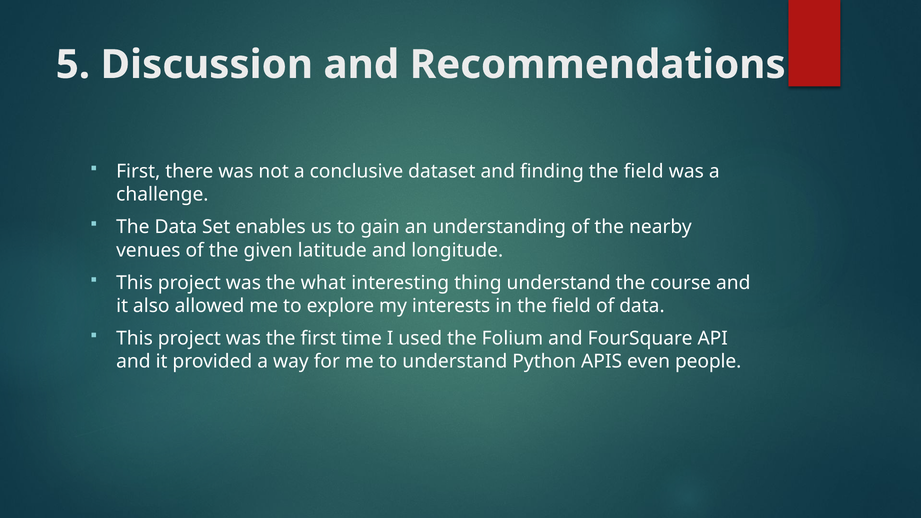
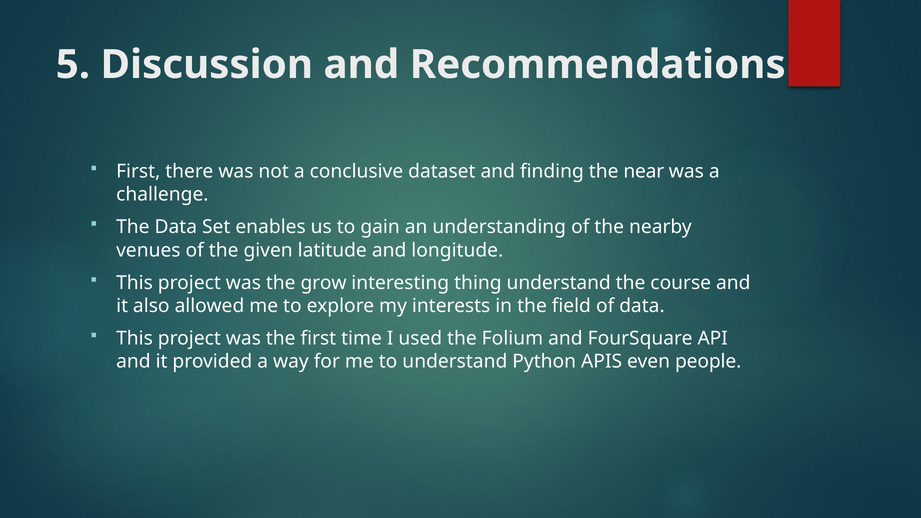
finding the field: field -> near (644, 171)
what: what -> grow (324, 283)
